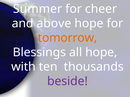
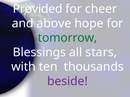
Summer: Summer -> Provided (38, 9)
tomorrow colour: orange -> green (67, 38)
all hope: hope -> stars (101, 53)
